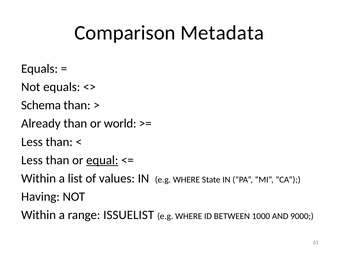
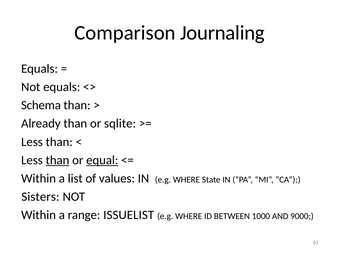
Metadata: Metadata -> Journaling (222, 33)
world: world -> sqlite (120, 124)
than underline: none -> present (57, 160)
Having: Having -> Sisters (40, 197)
